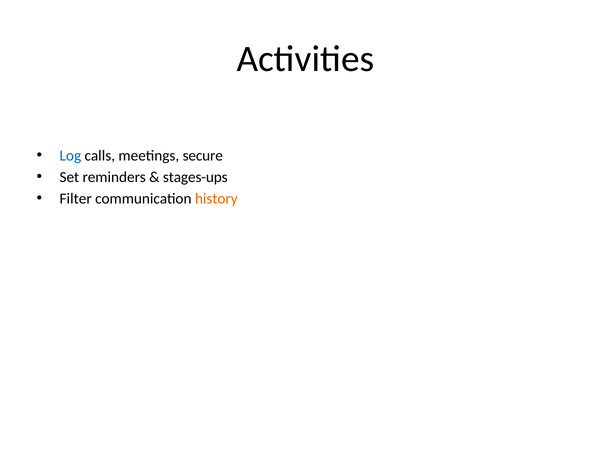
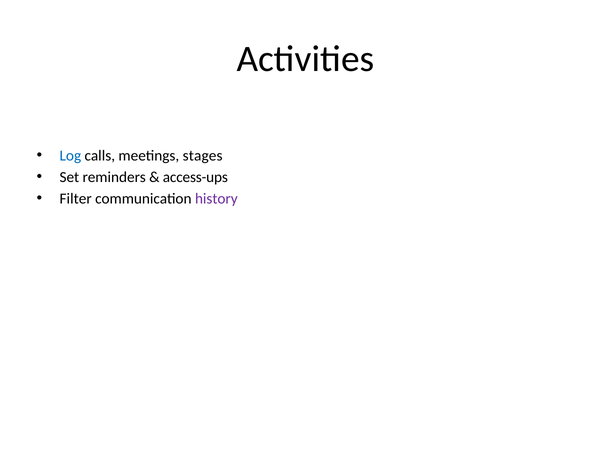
secure: secure -> stages (203, 156)
stages-ups: stages-ups -> access-ups (195, 177)
history colour: orange -> purple (216, 199)
